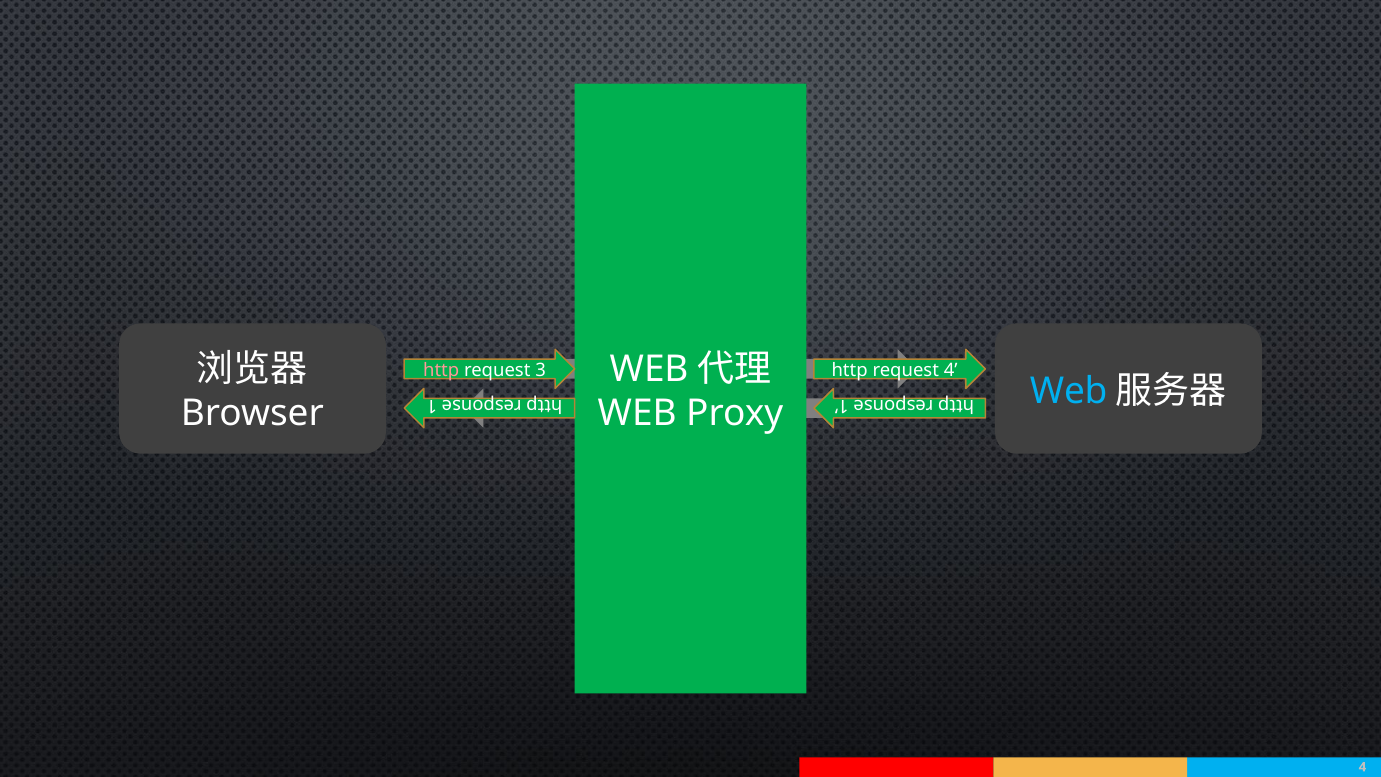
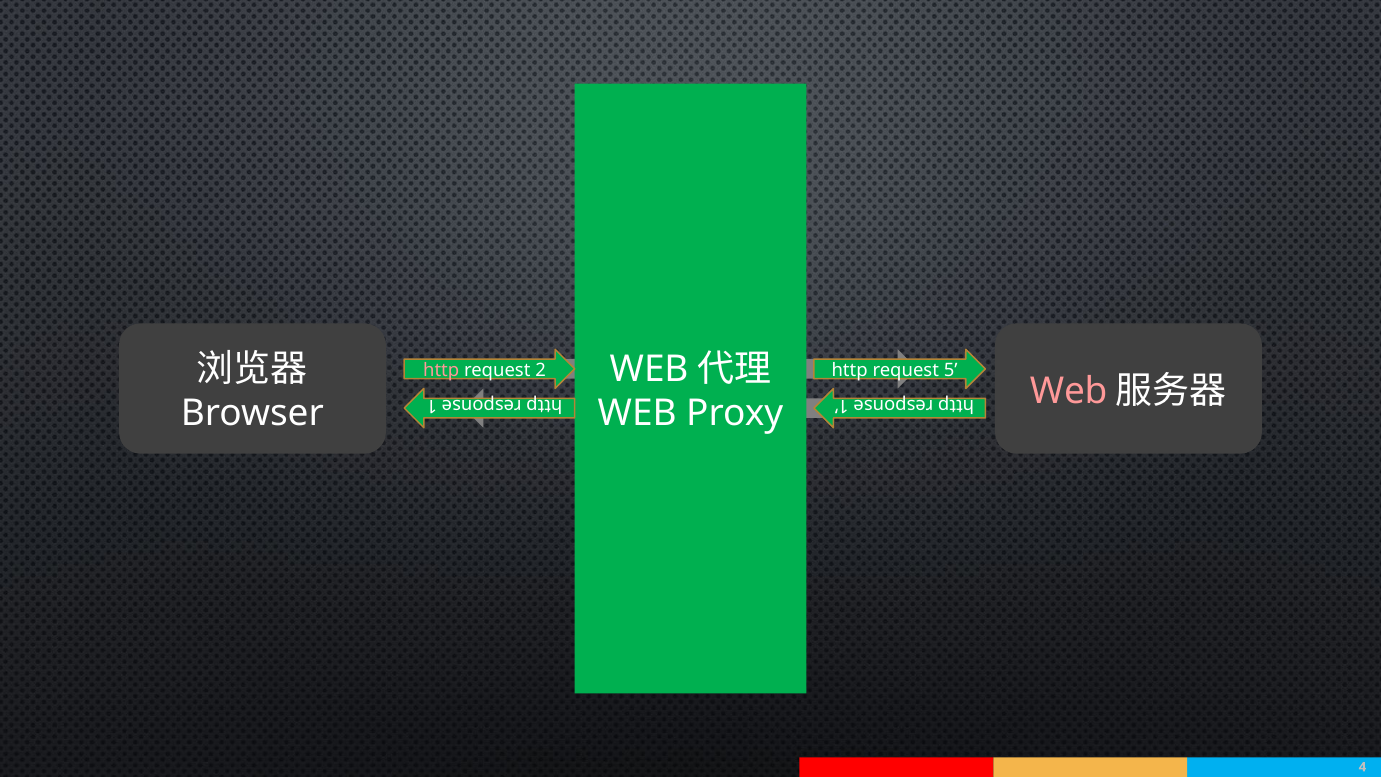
3: 3 -> 2 (541, 370)
request 4: 4 -> 5 (951, 370)
Web colour: light blue -> pink (1069, 391)
